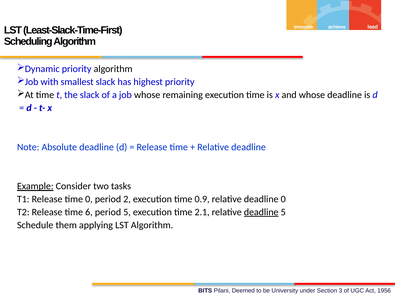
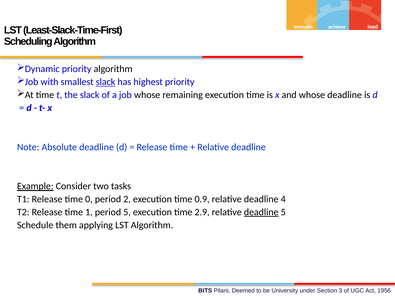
slack underline: none -> present (106, 82)
deadline 0: 0 -> 4 (283, 199)
6: 6 -> 1 (89, 212)
2.1: 2.1 -> 2.9 (202, 212)
